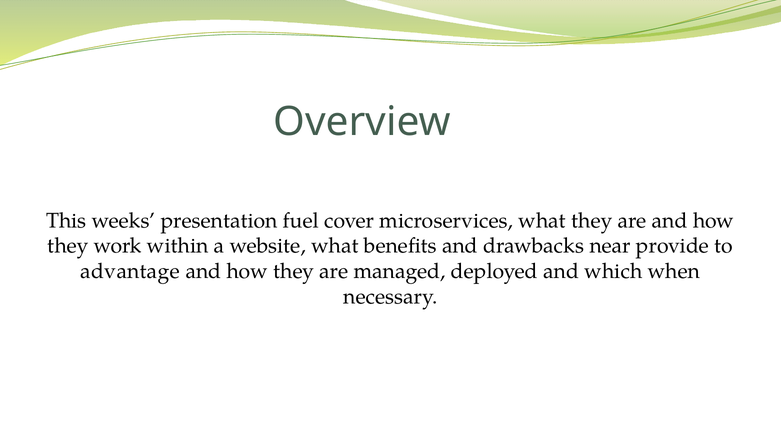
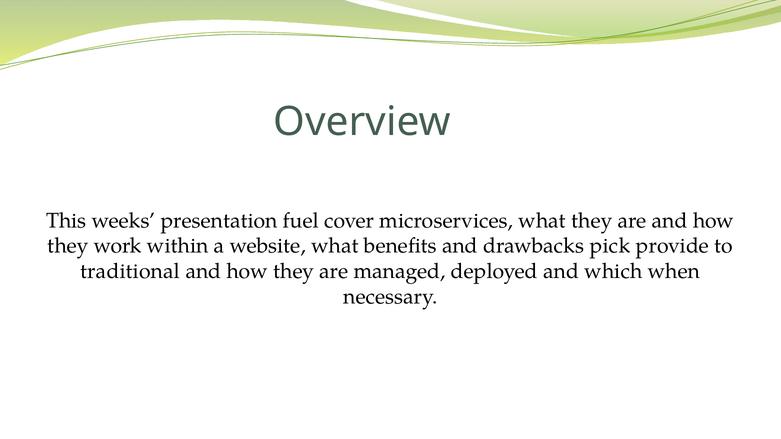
near: near -> pick (610, 246)
advantage: advantage -> traditional (130, 272)
